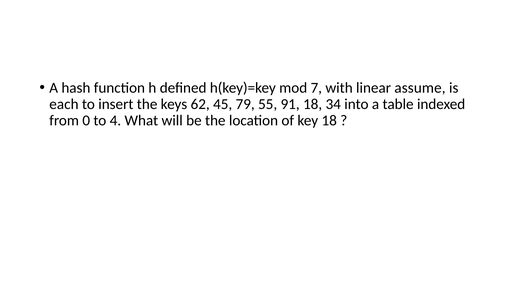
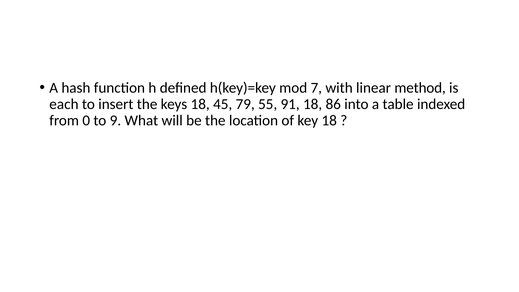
assume: assume -> method (420, 88)
keys 62: 62 -> 18 (200, 104)
34: 34 -> 86 (333, 104)
4: 4 -> 9 (115, 120)
